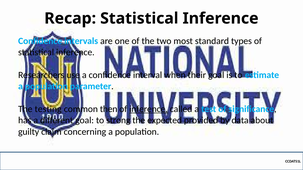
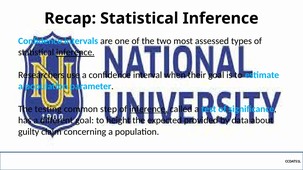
standard: standard -> assessed (212, 41)
inference underline: none -> present (75, 52)
then: then -> step (109, 109)
strong: strong -> height (118, 121)
